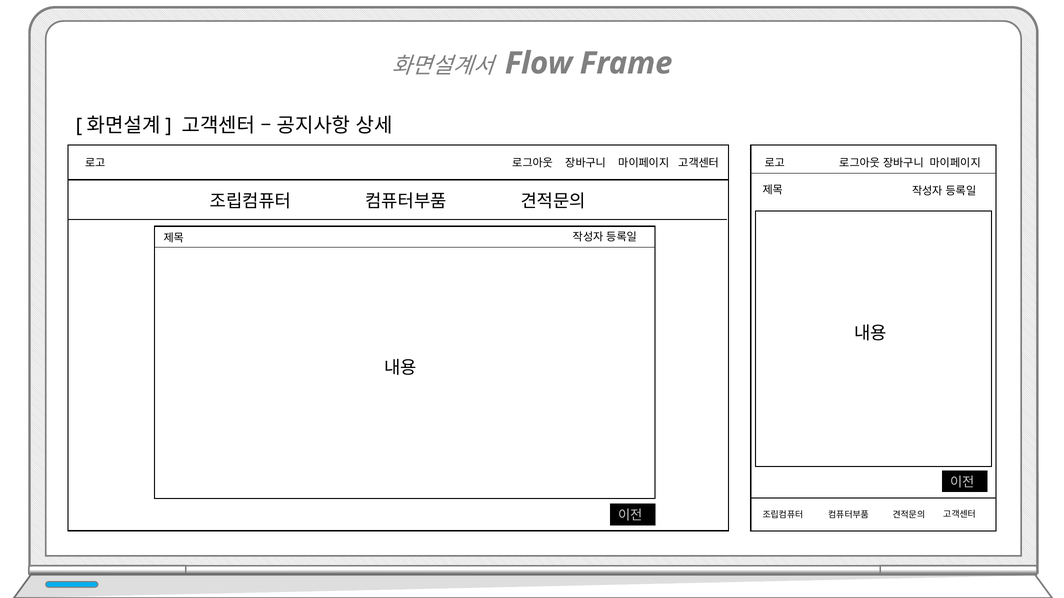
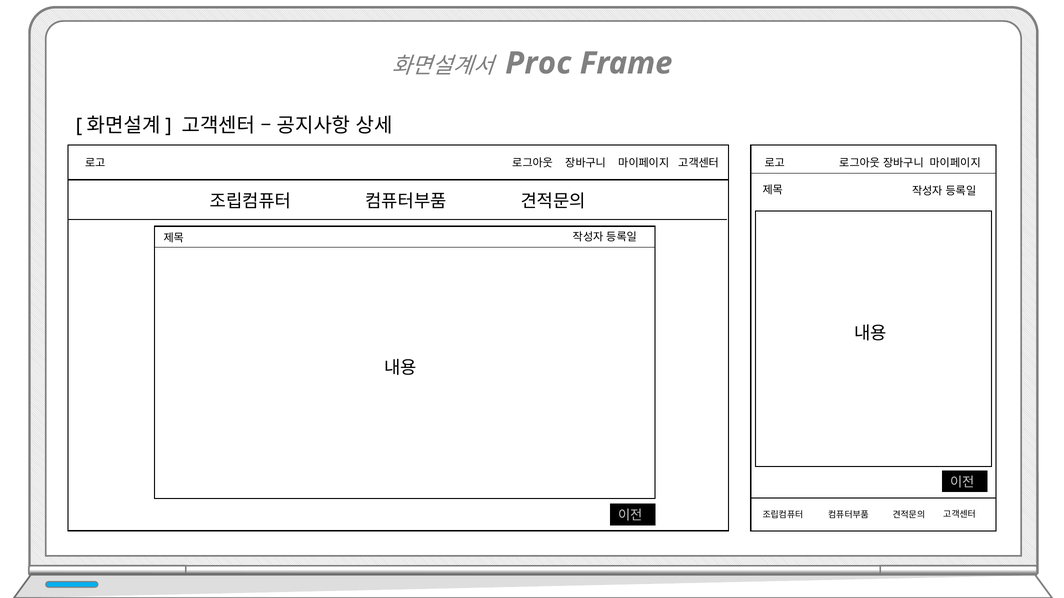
Flow: Flow -> Proc (538, 63)
